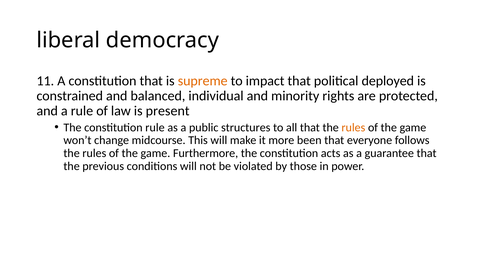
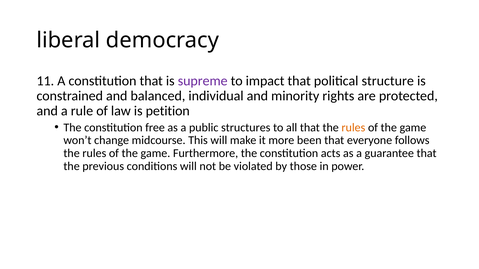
supreme colour: orange -> purple (203, 81)
deployed: deployed -> structure (388, 81)
present: present -> petition (168, 111)
constitution rule: rule -> free (155, 128)
